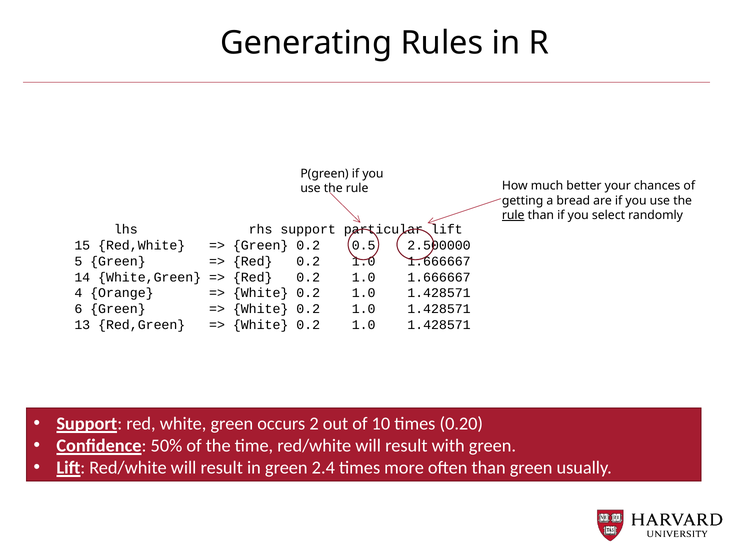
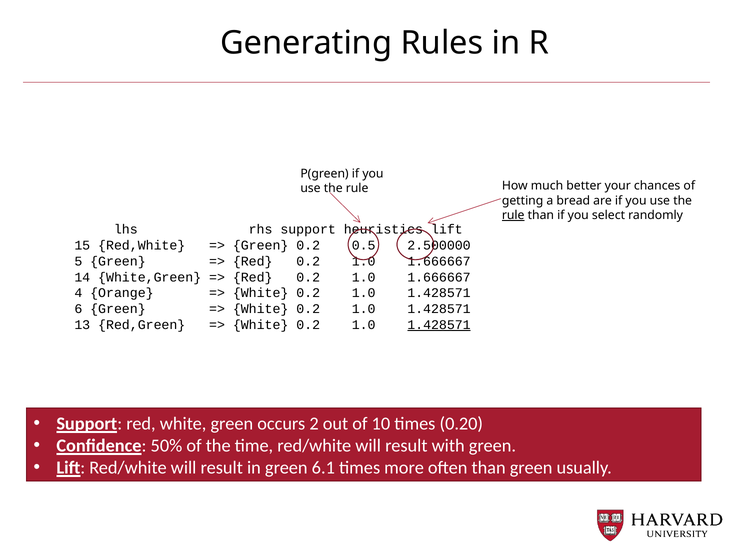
particular: particular -> heuristics (383, 229)
1.428571 underline: none -> present (439, 325)
2.4: 2.4 -> 6.1 (323, 468)
